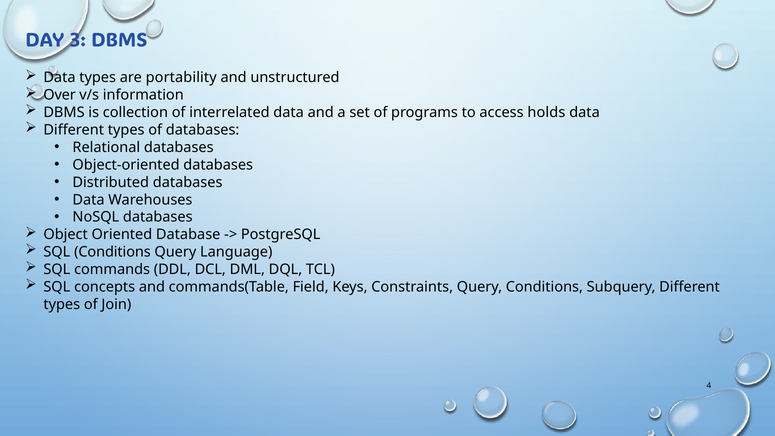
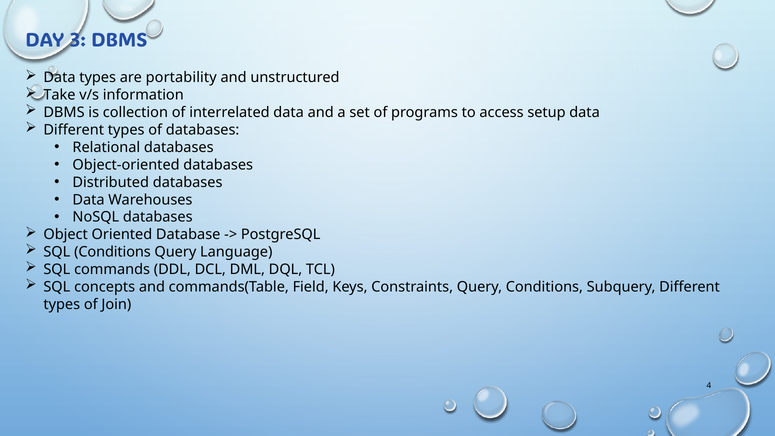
Over: Over -> Take (59, 95)
holds: holds -> setup (546, 113)
